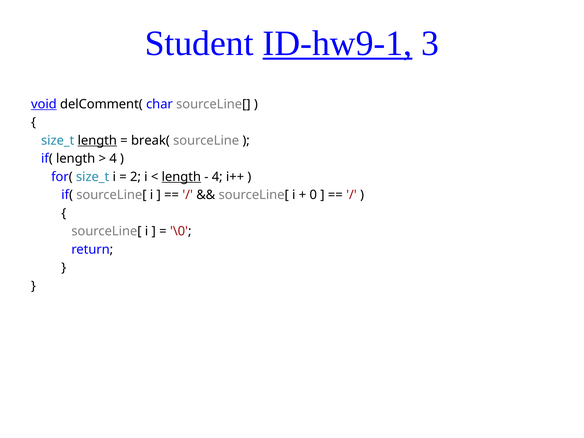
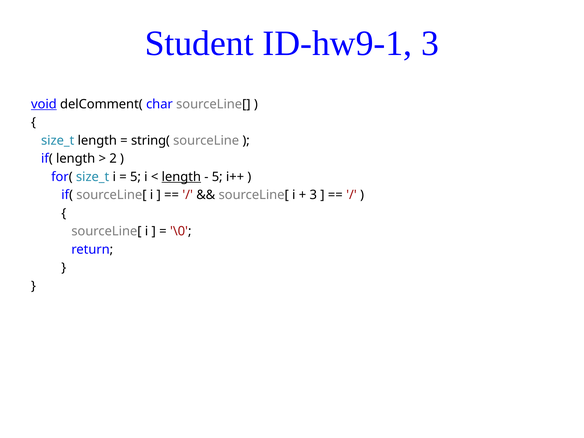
ID-hw9-1 underline: present -> none (337, 43)
length underline: present -> none (97, 140)
break(: break( -> string( (150, 140)
4: 4 -> 2 (113, 159)
2: 2 -> 5 (135, 177)
4: 4 -> 5 (217, 177)
0: 0 -> 3 (313, 195)
